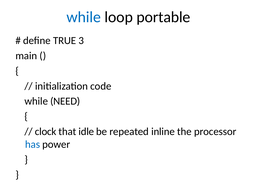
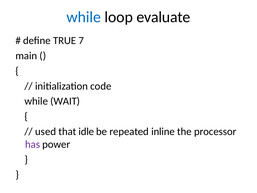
portable: portable -> evaluate (163, 17)
3: 3 -> 7 (81, 41)
NEED: NEED -> WAIT (65, 101)
clock: clock -> used (46, 131)
has colour: blue -> purple (33, 144)
